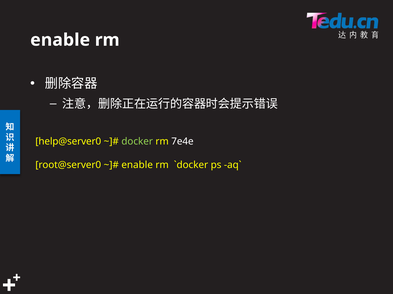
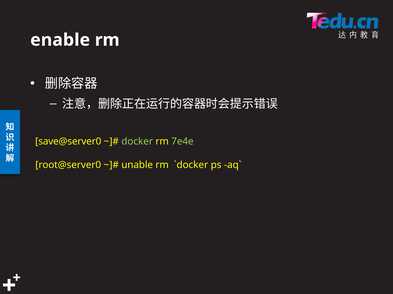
help@server0: help@server0 -> save@server0 (68, 142)
7e4e colour: white -> light green (182, 142)
enable: enable -> unable (137, 165)
